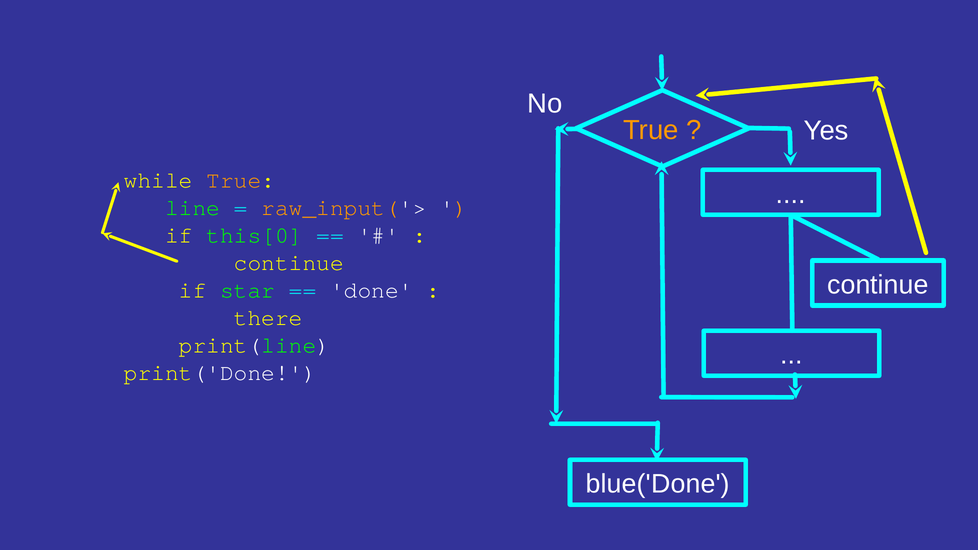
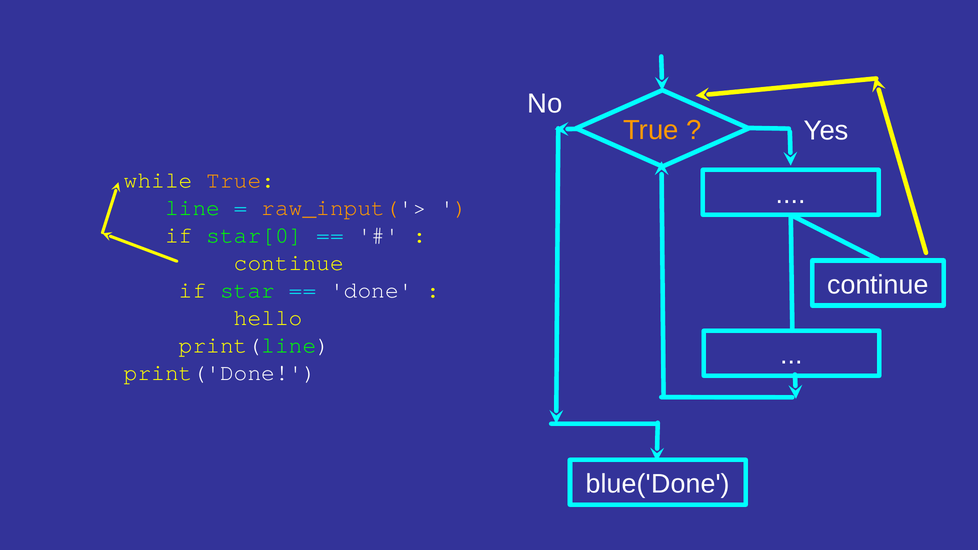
this[0: this[0 -> star[0 (254, 235)
there: there -> hello (268, 318)
